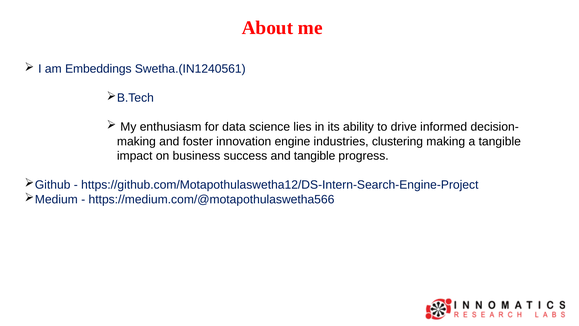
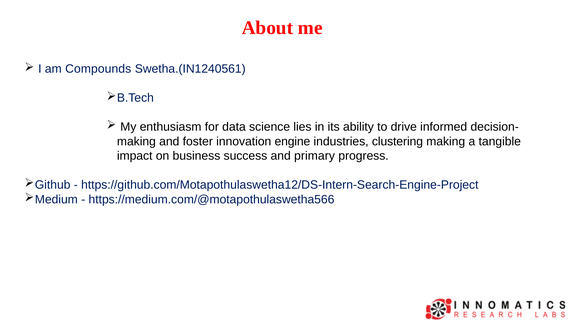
Embeddings: Embeddings -> Compounds (98, 69)
and tangible: tangible -> primary (315, 156)
